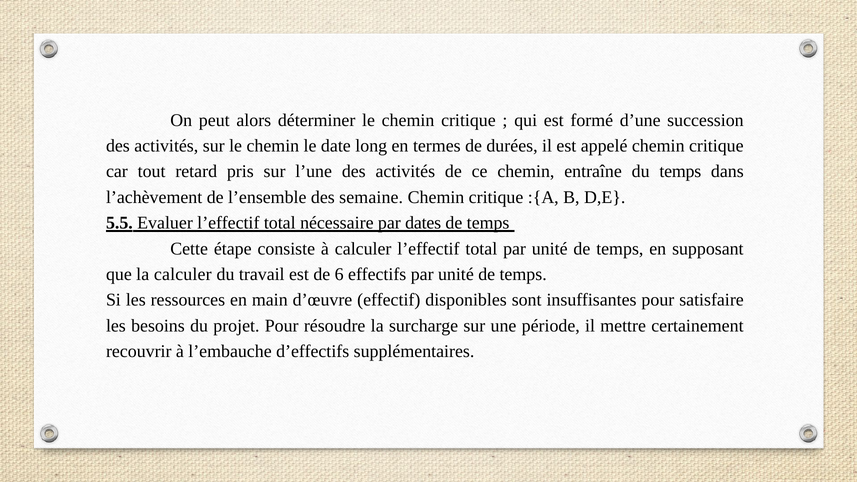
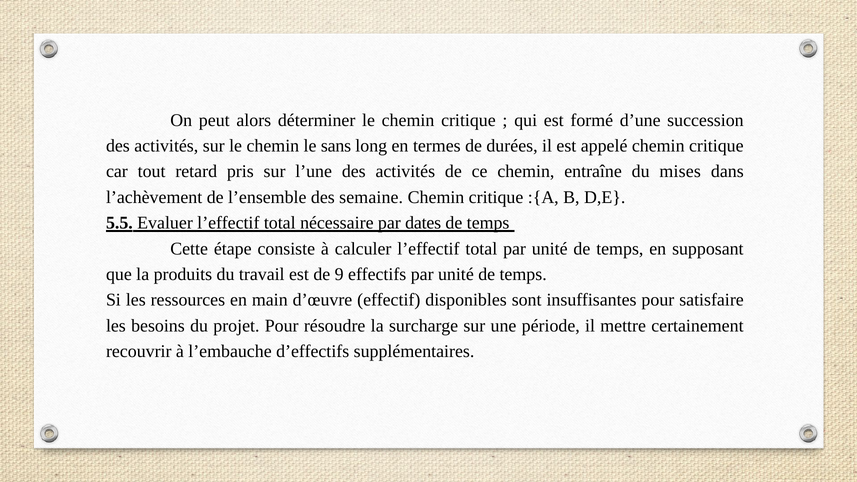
date: date -> sans (336, 146)
du temps: temps -> mises (680, 172)
la calculer: calculer -> produits (183, 274)
6: 6 -> 9 (339, 274)
